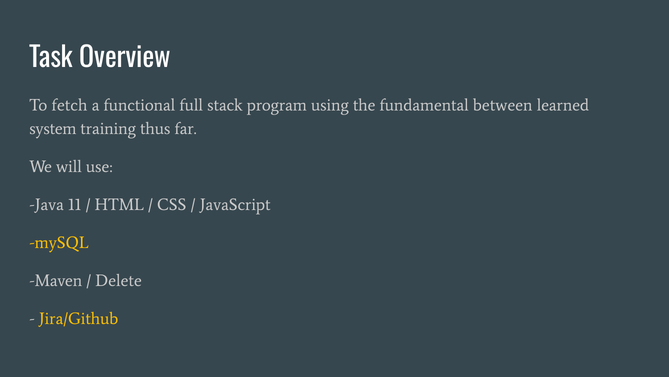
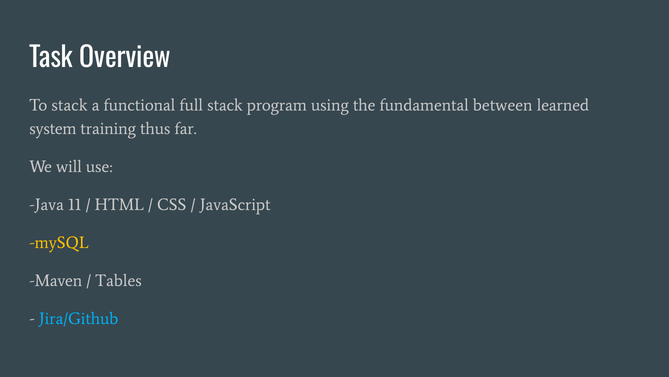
To fetch: fetch -> stack (69, 105)
Delete: Delete -> Tables (119, 280)
Jira/Github colour: yellow -> light blue (79, 318)
